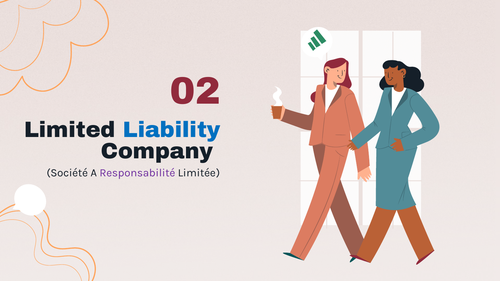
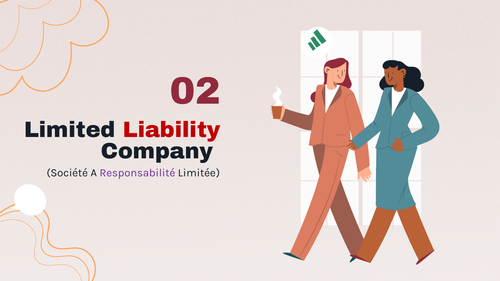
Liability colour: blue -> red (172, 130)
